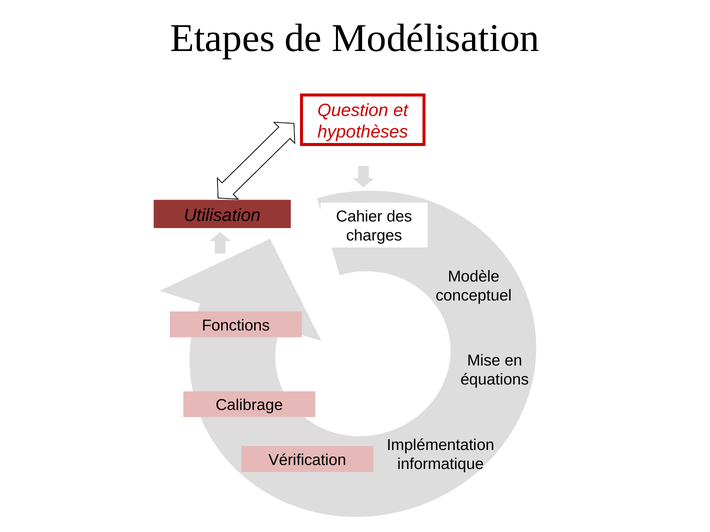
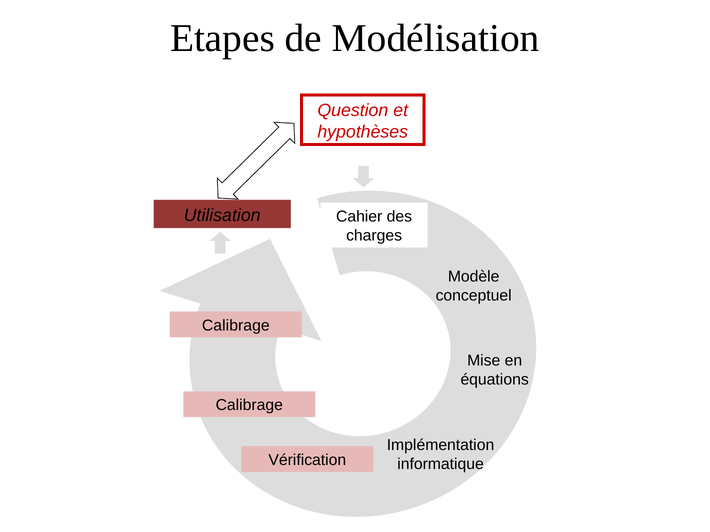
Fonctions: Fonctions -> Calibrage (236, 326)
